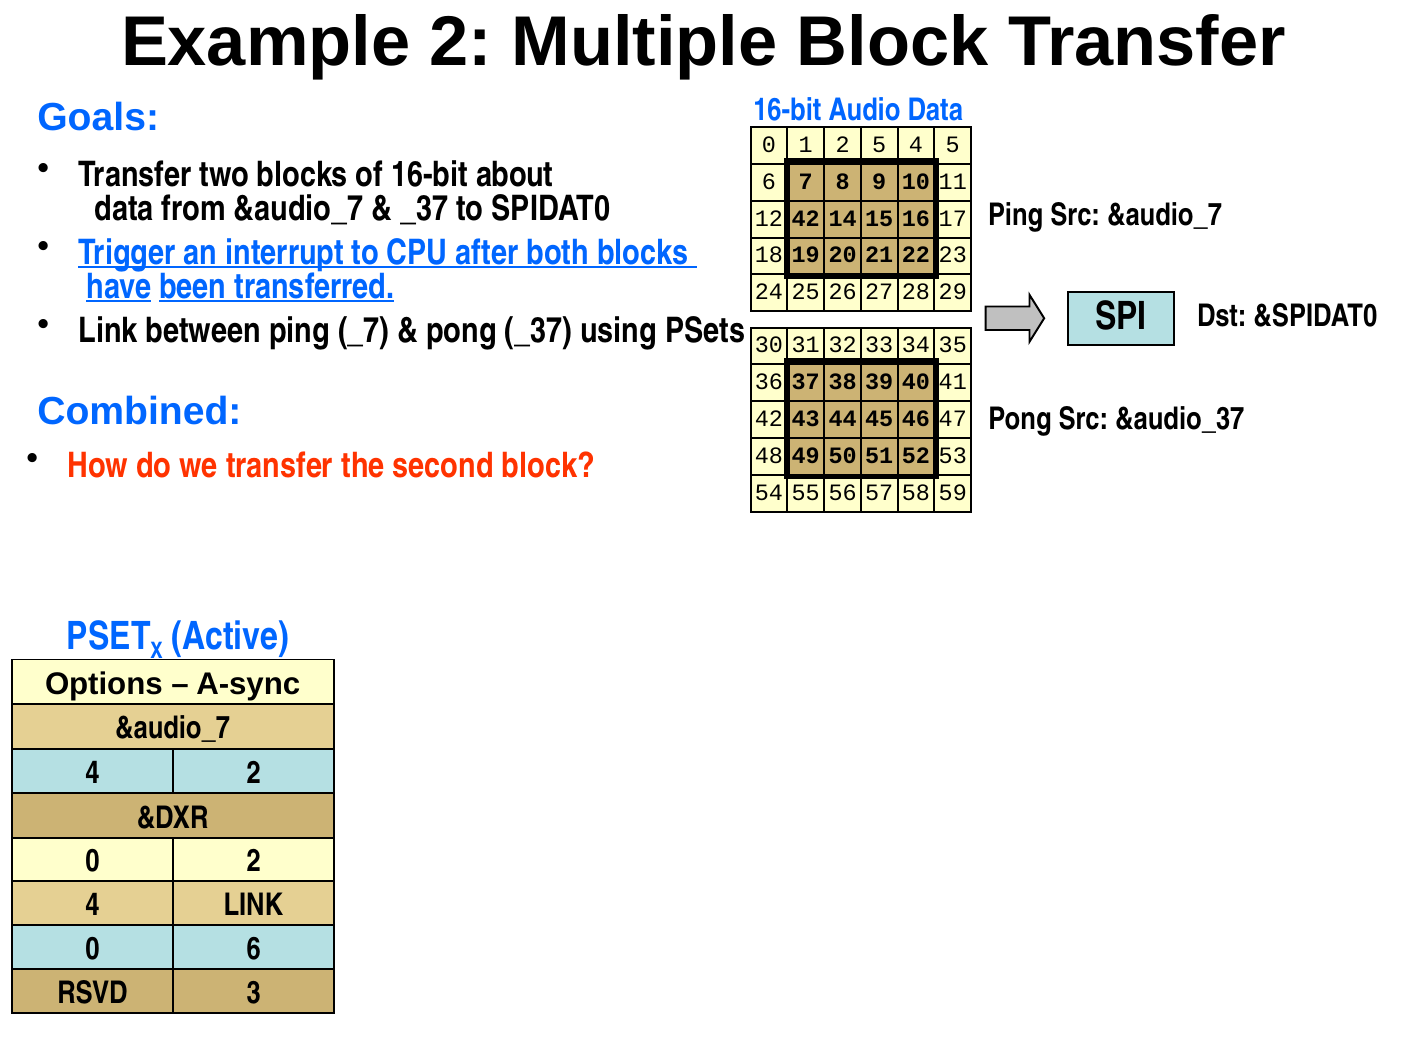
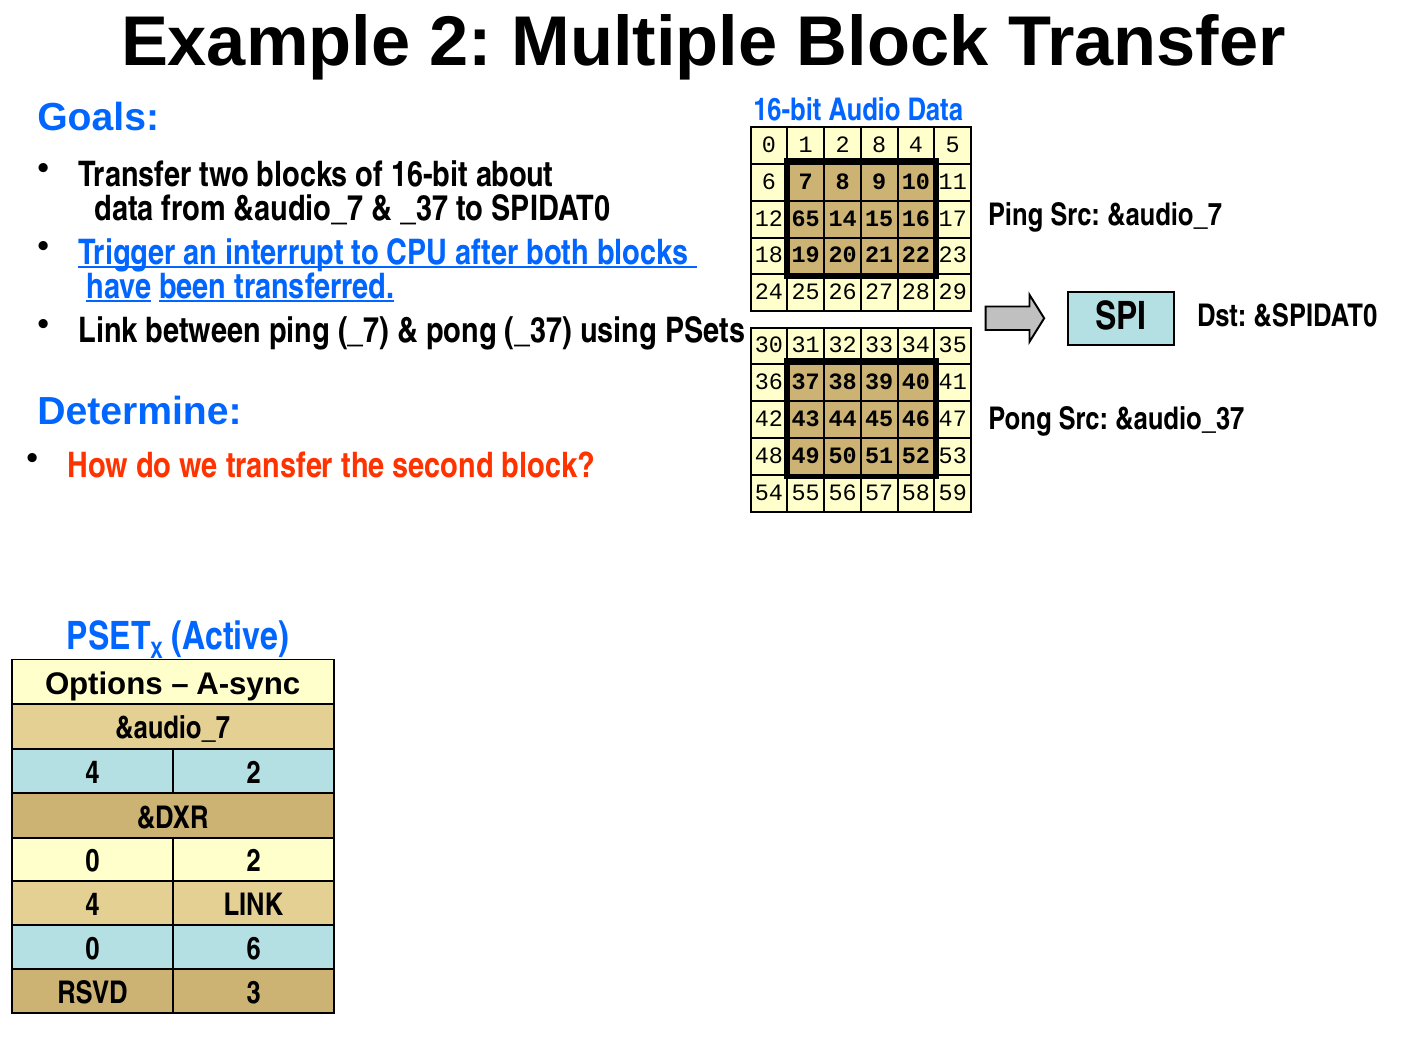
2 5: 5 -> 8 (879, 145)
12 42: 42 -> 65 (806, 218)
Combined: Combined -> Determine (139, 412)
